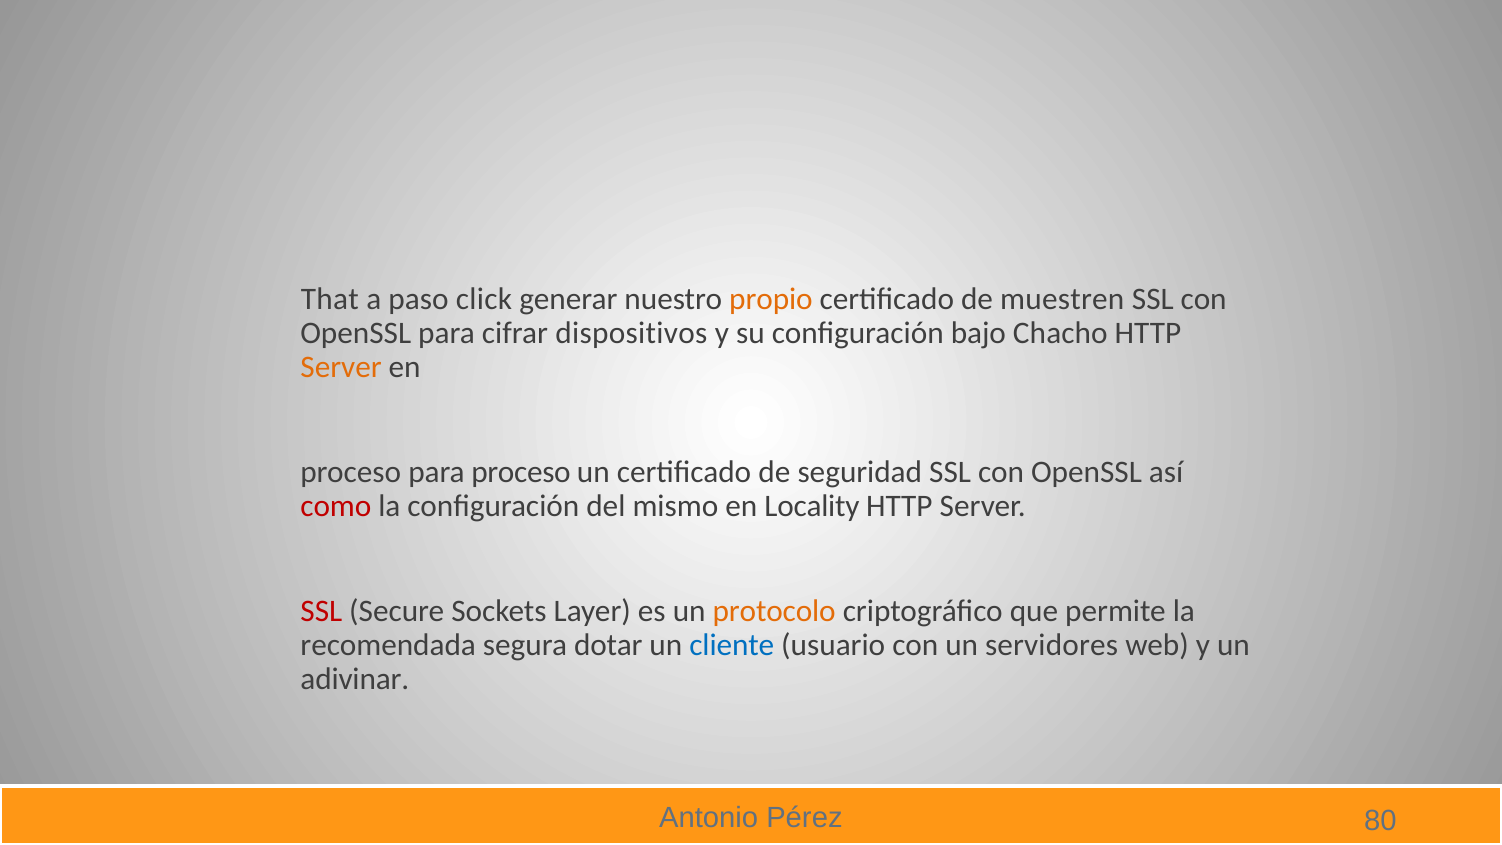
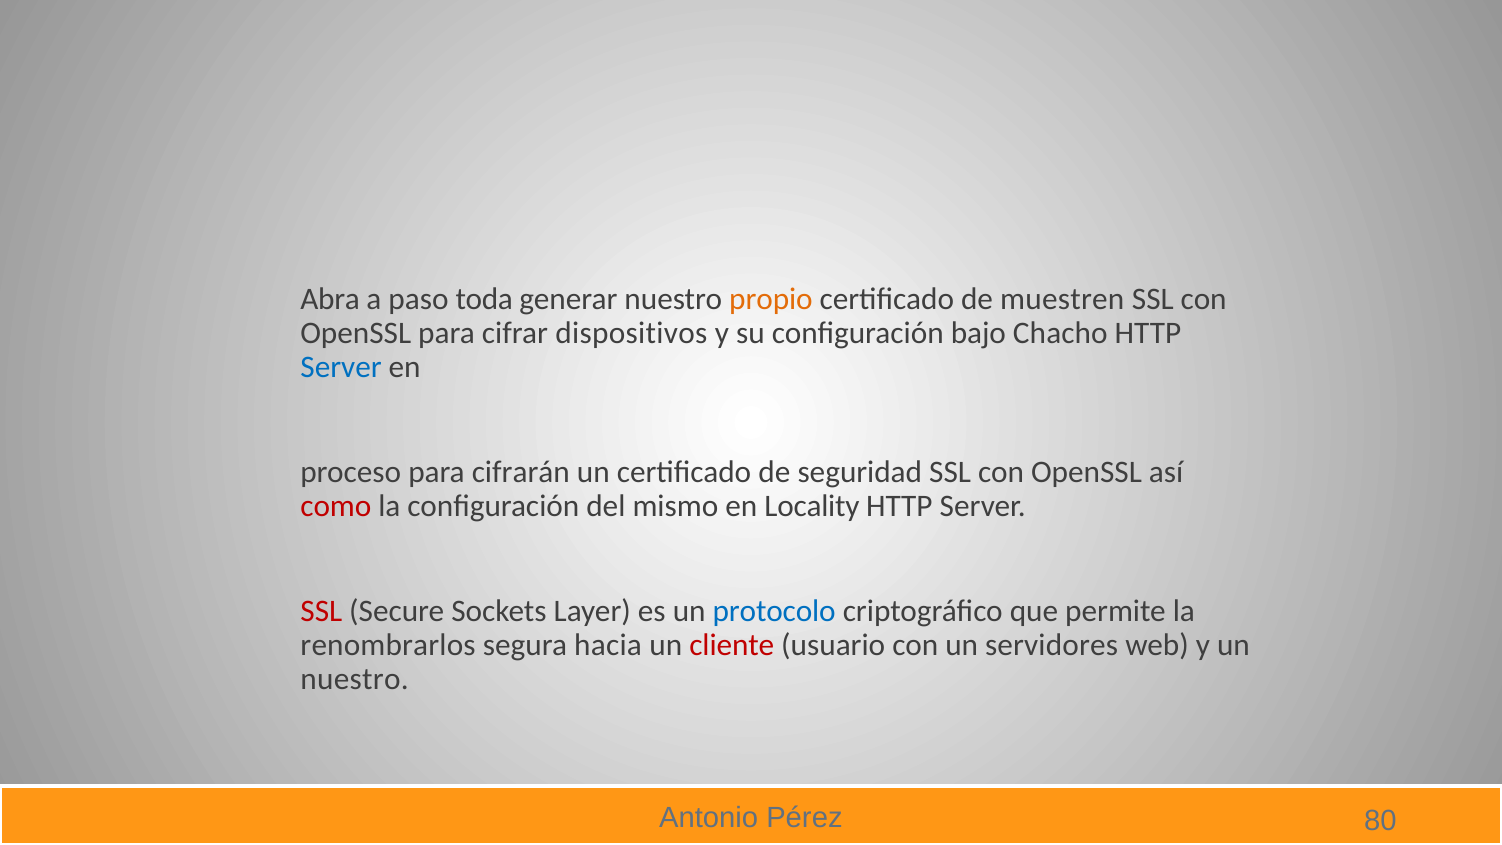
That: That -> Abra (330, 299)
click: click -> toda (484, 299)
Server colour: orange -> blue (341, 367)
para proceso: proceso -> cifrarán (521, 472)
protocolo colour: orange -> blue (774, 611)
recomendada: recomendada -> renombrarlos (388, 645)
dotar: dotar -> hacia (608, 645)
cliente colour: blue -> red (732, 645)
adivinar: adivinar -> nuestro (355, 679)
